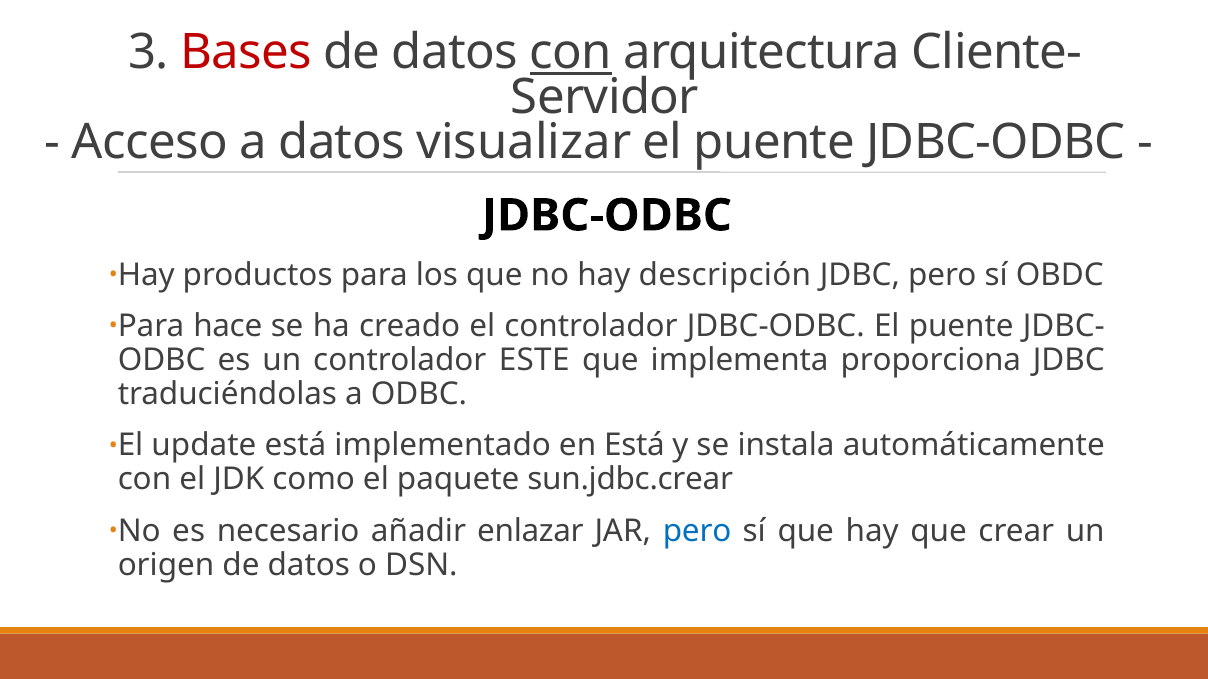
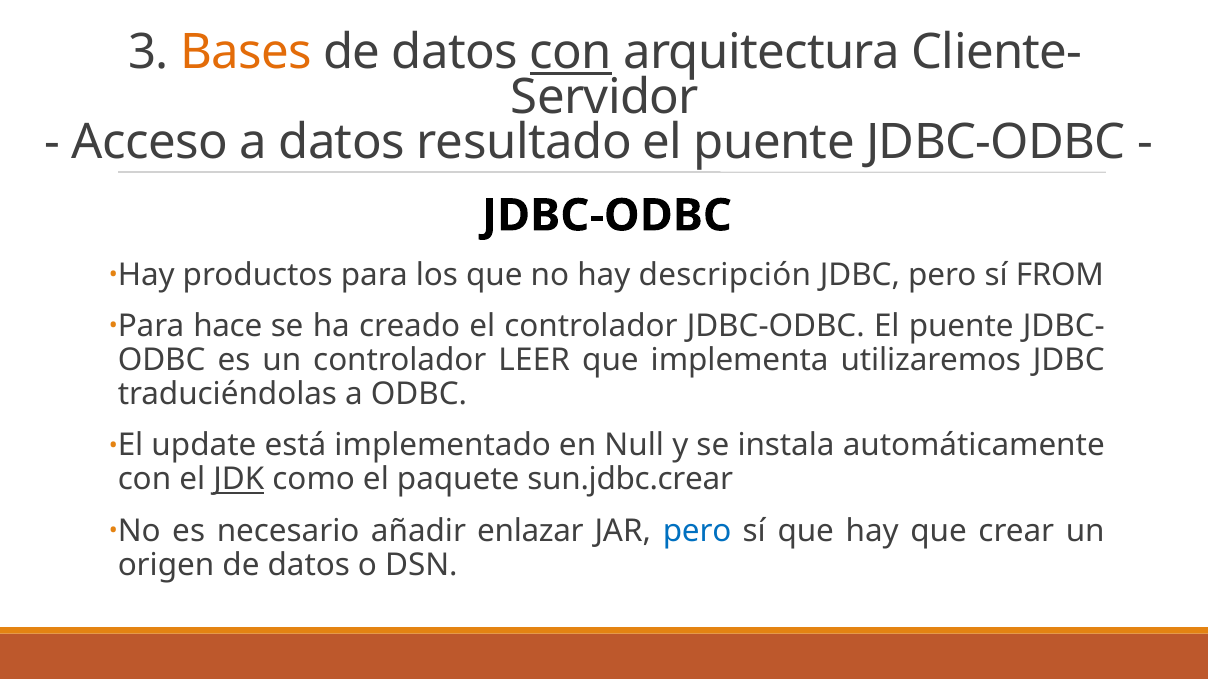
Bases colour: red -> orange (246, 53)
visualizar: visualizar -> resultado (524, 143)
OBDC: OBDC -> FROM (1060, 275)
ESTE: ESTE -> LEER (534, 360)
proporciona: proporciona -> utilizaremos (931, 360)
en Está: Está -> Null (634, 446)
JDK underline: none -> present (239, 480)
